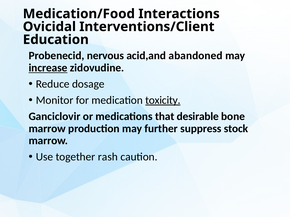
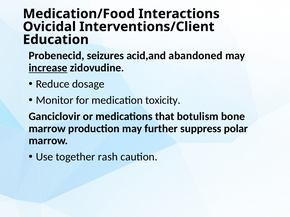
nervous: nervous -> seizures (105, 56)
toxicity underline: present -> none (163, 100)
desirable: desirable -> botulism (198, 117)
stock: stock -> polar (236, 129)
